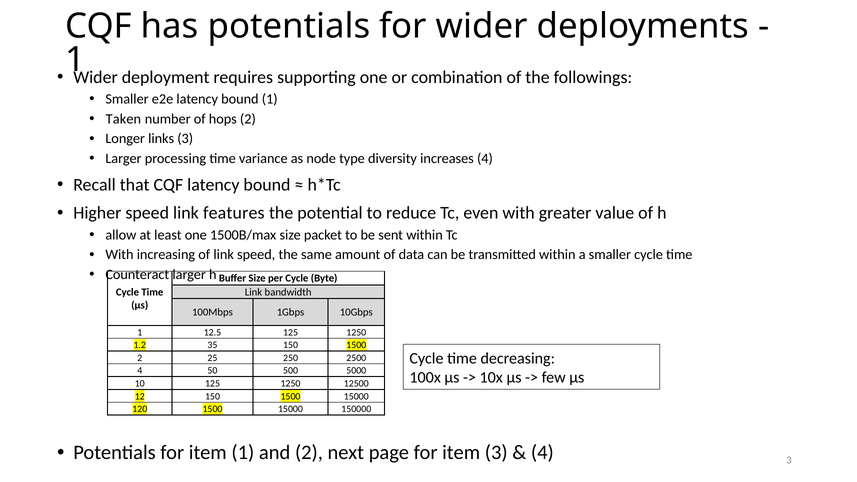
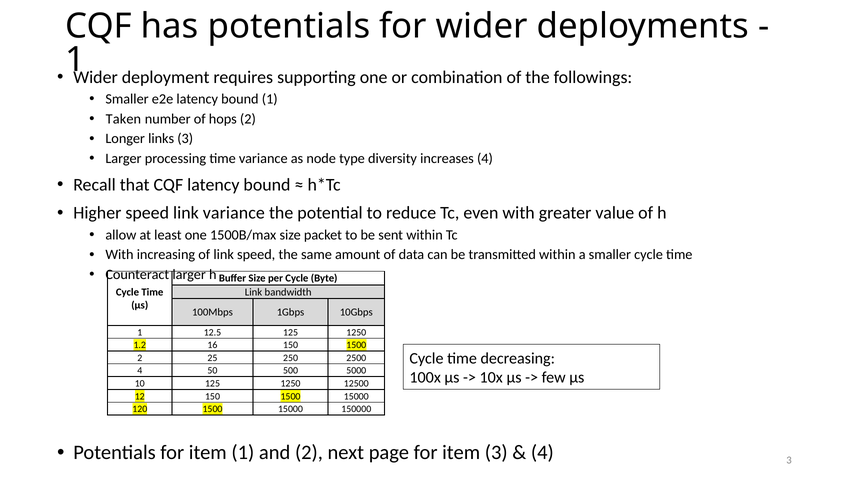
link features: features -> variance (234, 213)
35: 35 -> 16 (212, 345)
